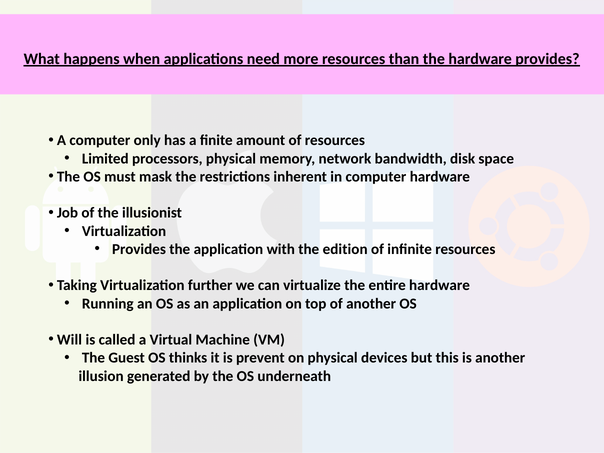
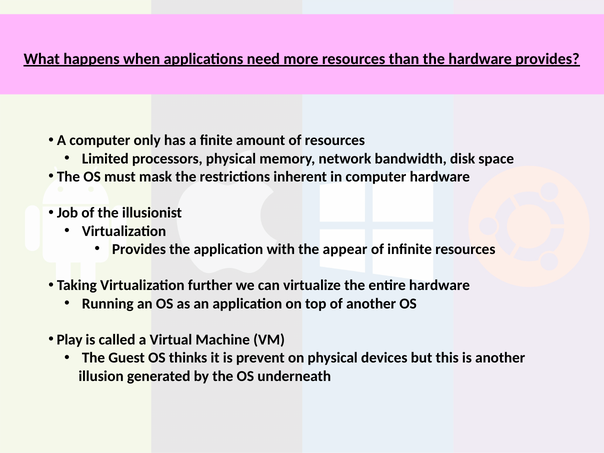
edition: edition -> appear (345, 249)
Will: Will -> Play (70, 340)
